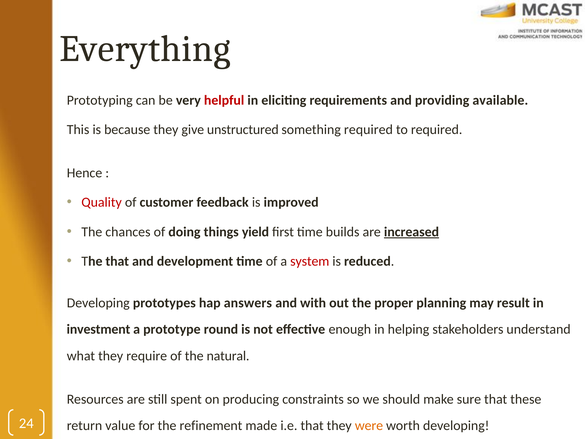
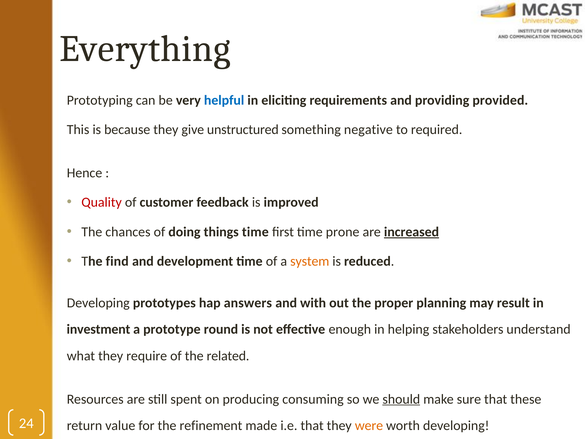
helpful colour: red -> blue (224, 100)
available: available -> provided (500, 100)
something required: required -> negative (368, 130)
things yield: yield -> time (255, 232)
builds: builds -> prone (343, 232)
The that: that -> find (117, 261)
system colour: red -> orange (310, 261)
natural: natural -> related (228, 356)
constraints: constraints -> consuming (313, 399)
should underline: none -> present (401, 399)
